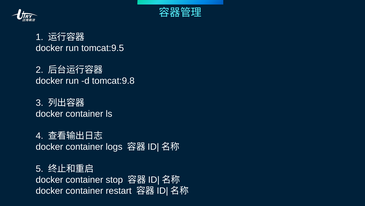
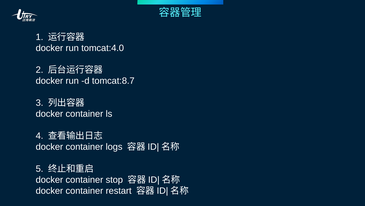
tomcat:9.5: tomcat:9.5 -> tomcat:4.0 (103, 48)
tomcat:9.8: tomcat:9.8 -> tomcat:8.7 (113, 81)
